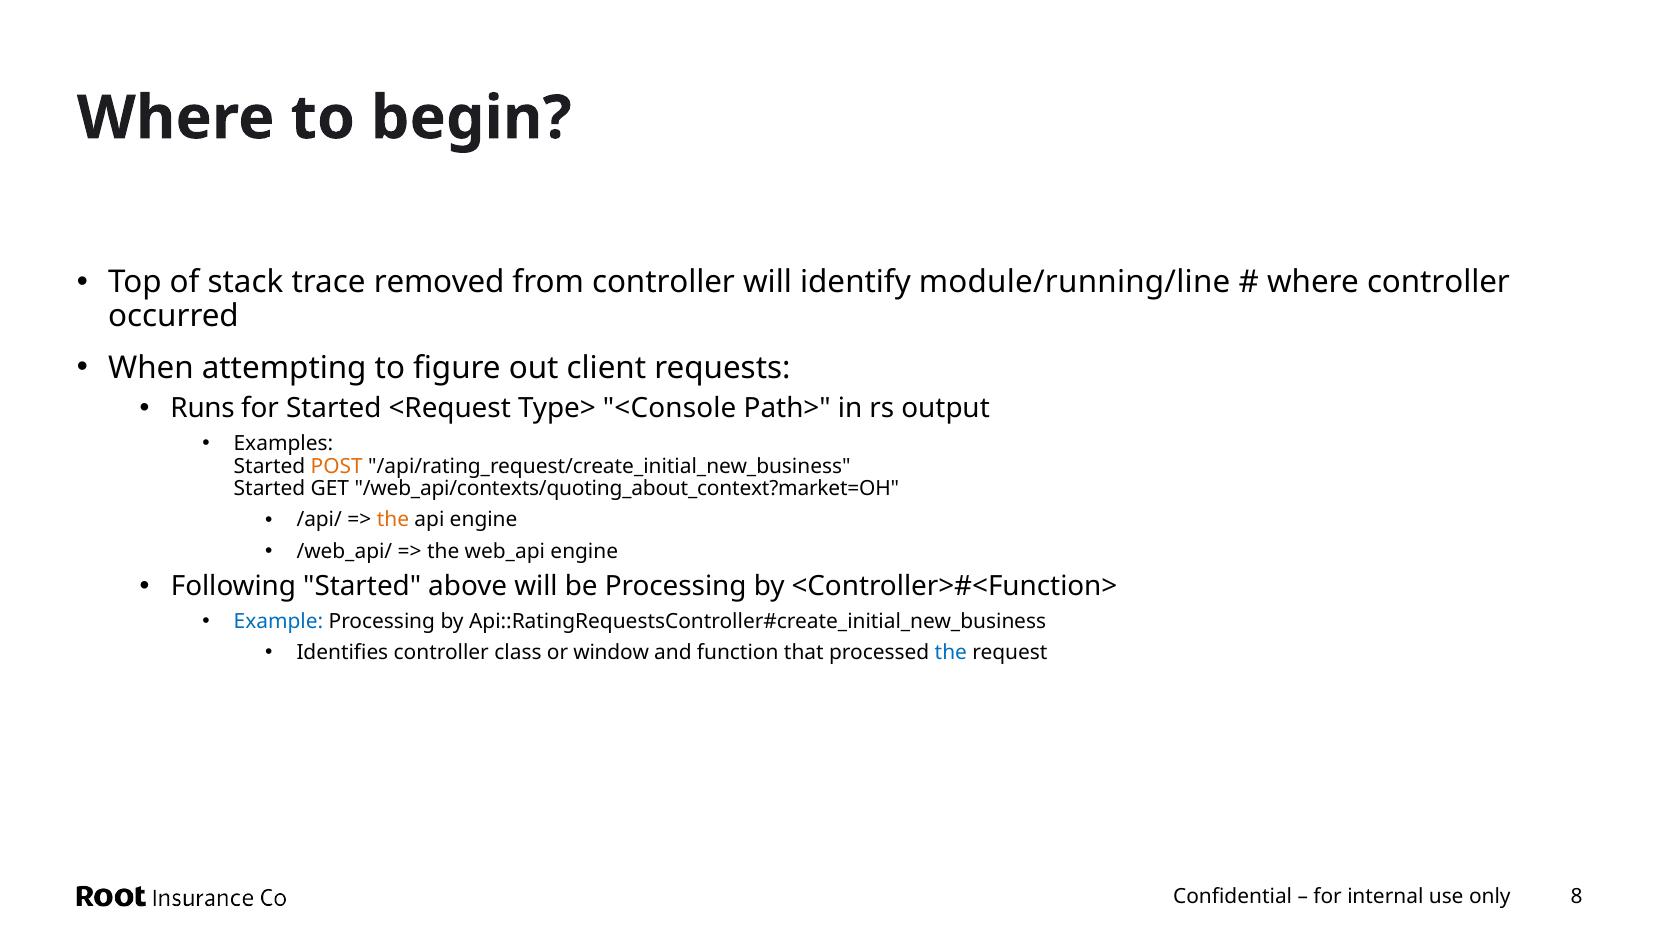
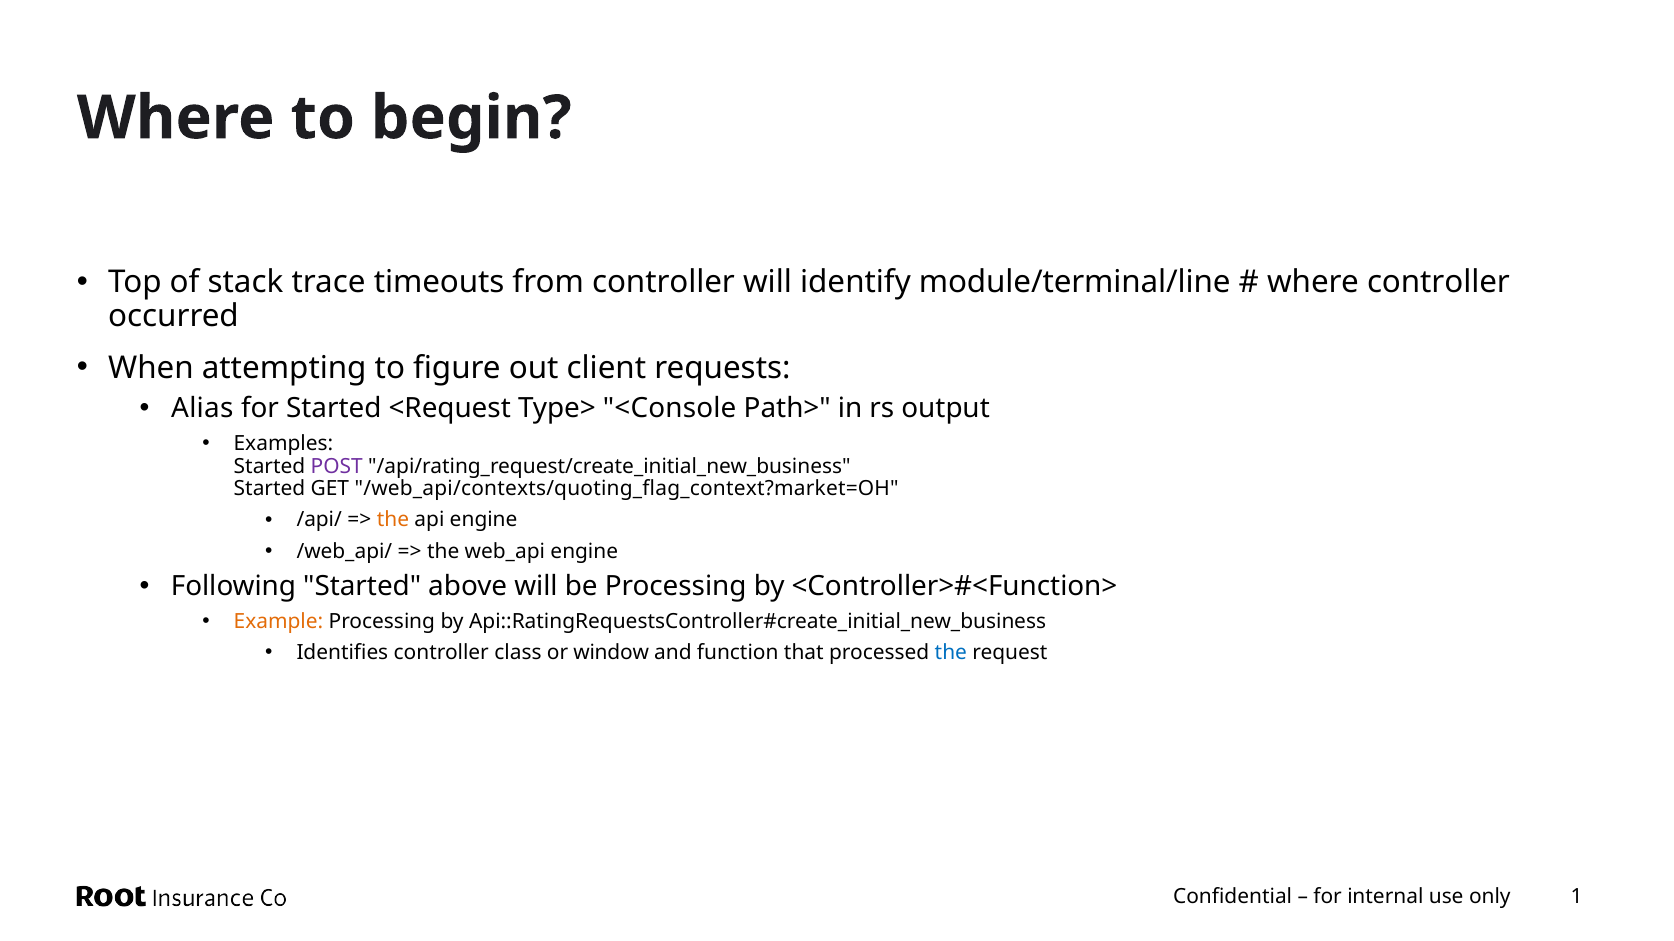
removed: removed -> timeouts (439, 283)
module/running/line: module/running/line -> module/terminal/line (1075, 283)
Runs: Runs -> Alias (202, 409)
POST colour: orange -> purple (337, 466)
/web_api/contexts/quoting_about_context?market=OH: /web_api/contexts/quoting_about_context?market=OH -> /web_api/contexts/quoting_flag_context?market=OH (627, 489)
Example colour: blue -> orange (278, 622)
8: 8 -> 1 (1577, 898)
